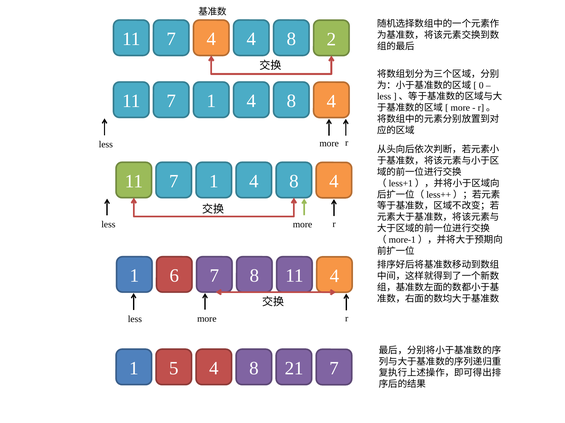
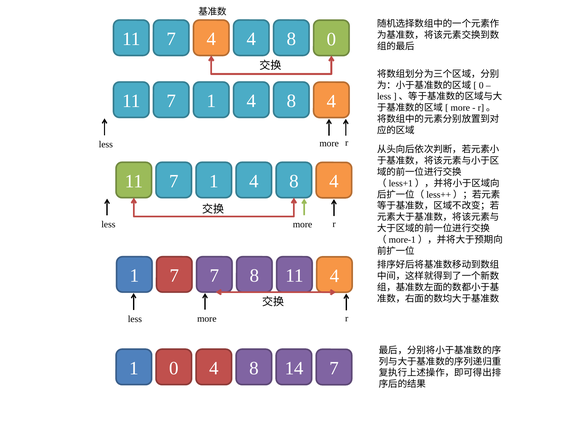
8 2: 2 -> 0 (331, 39)
1 6: 6 -> 7 (174, 276)
1 5: 5 -> 0 (174, 369)
21: 21 -> 14 (294, 369)
